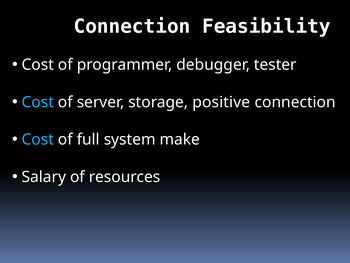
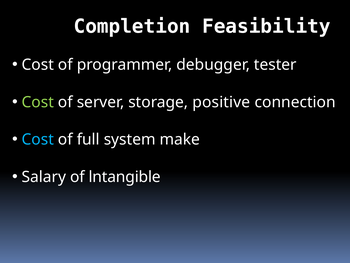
Connection: Connection -> Completion (132, 26)
Cost colour: light blue -> light green (38, 102)
resources: resources -> lntangible (125, 177)
